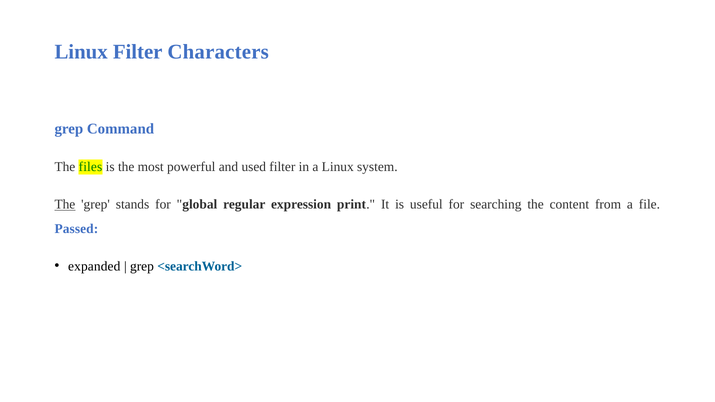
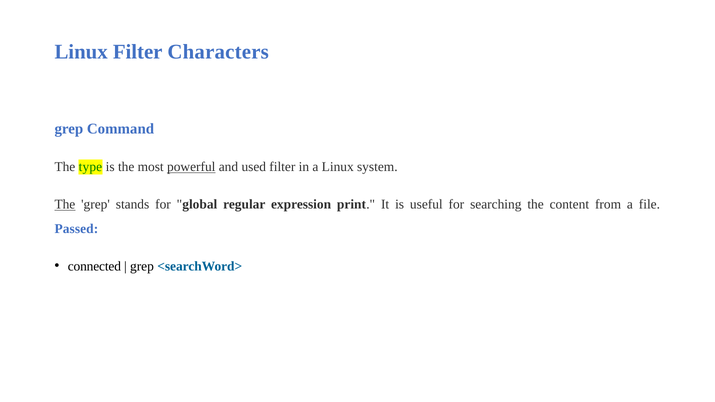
files: files -> type (90, 167)
powerful underline: none -> present (191, 167)
expanded: expanded -> connected (94, 266)
